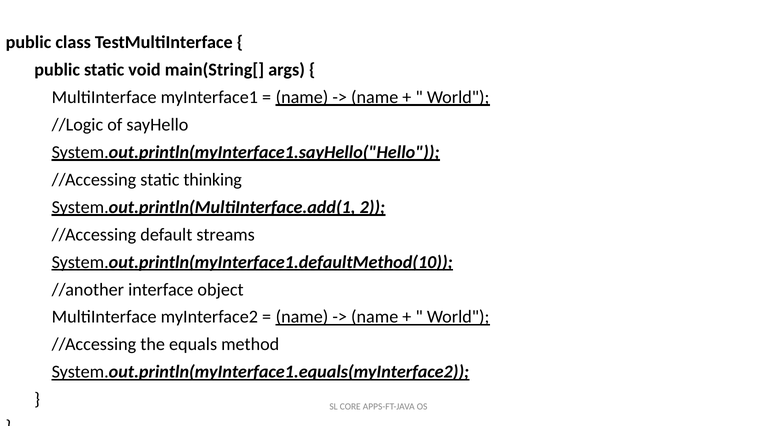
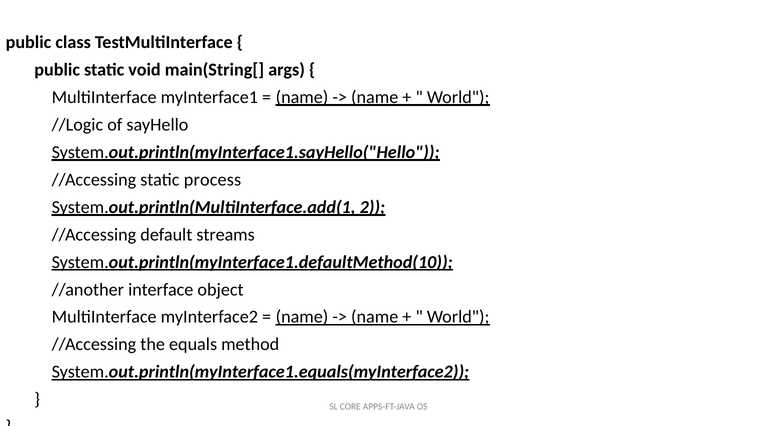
thinking: thinking -> process (212, 180)
